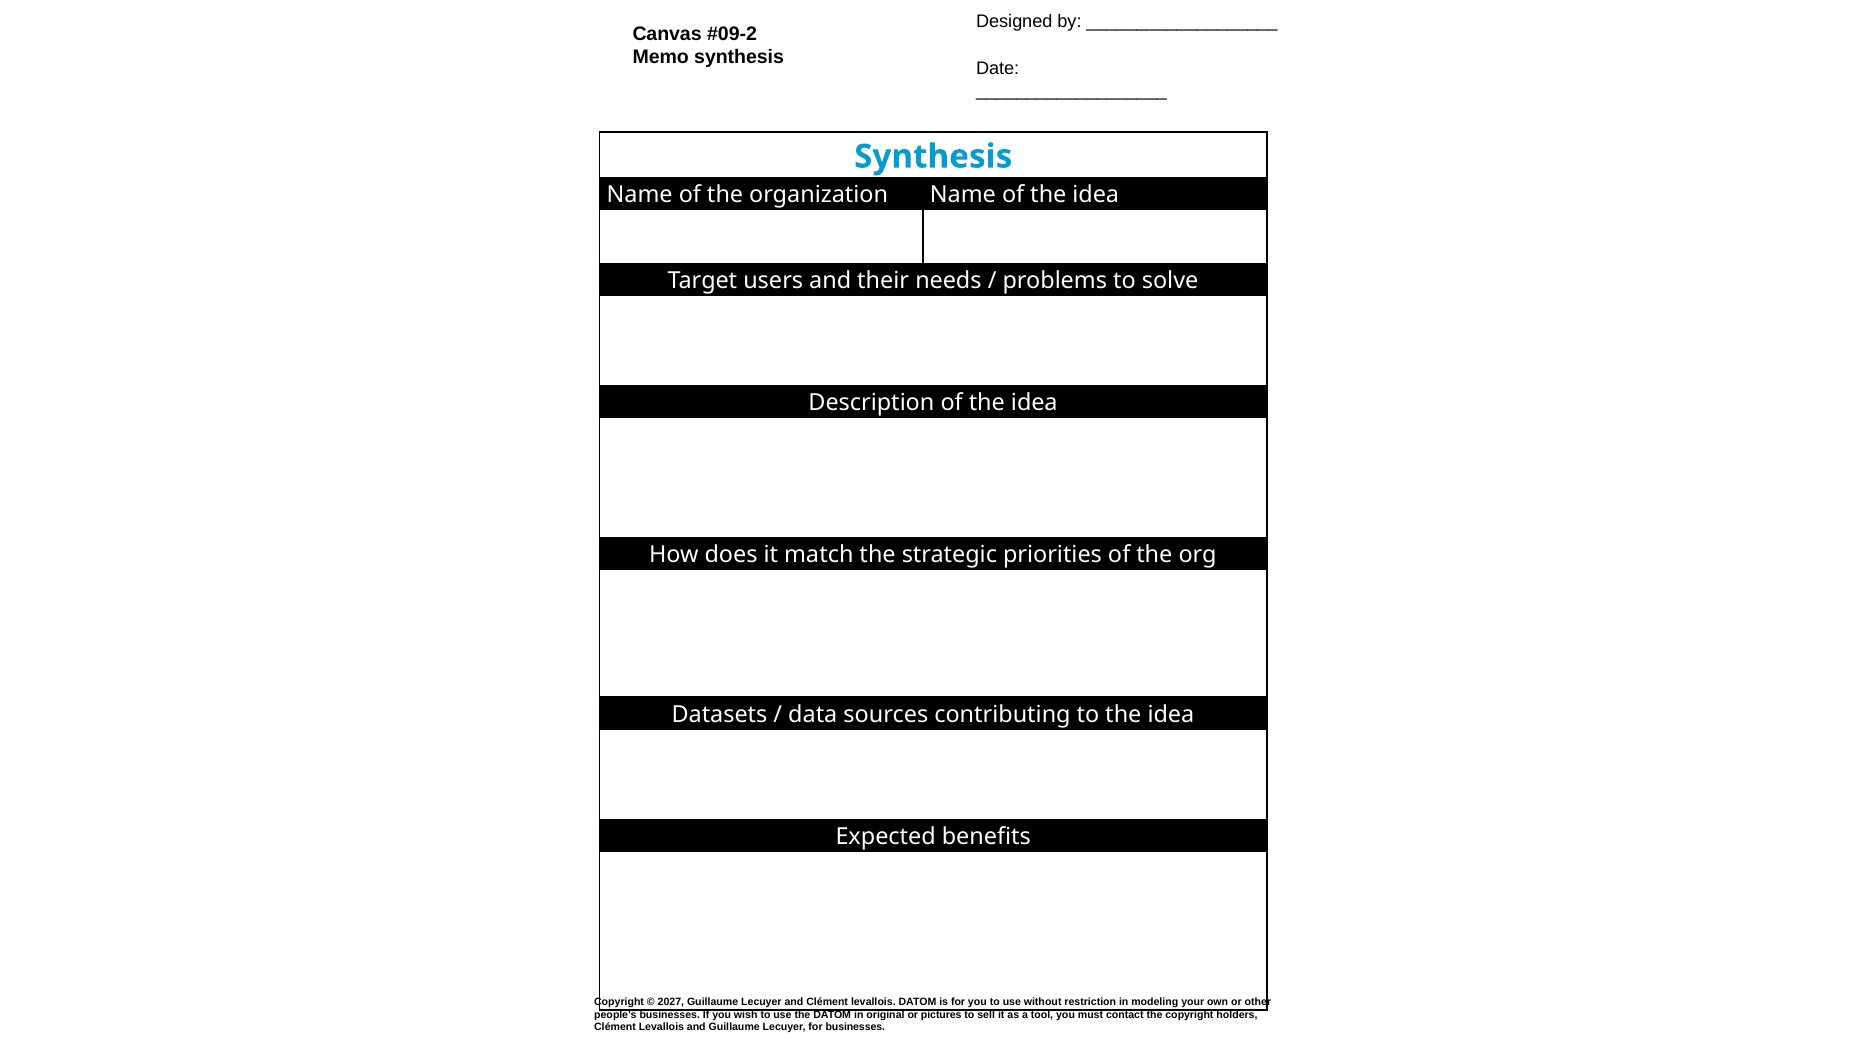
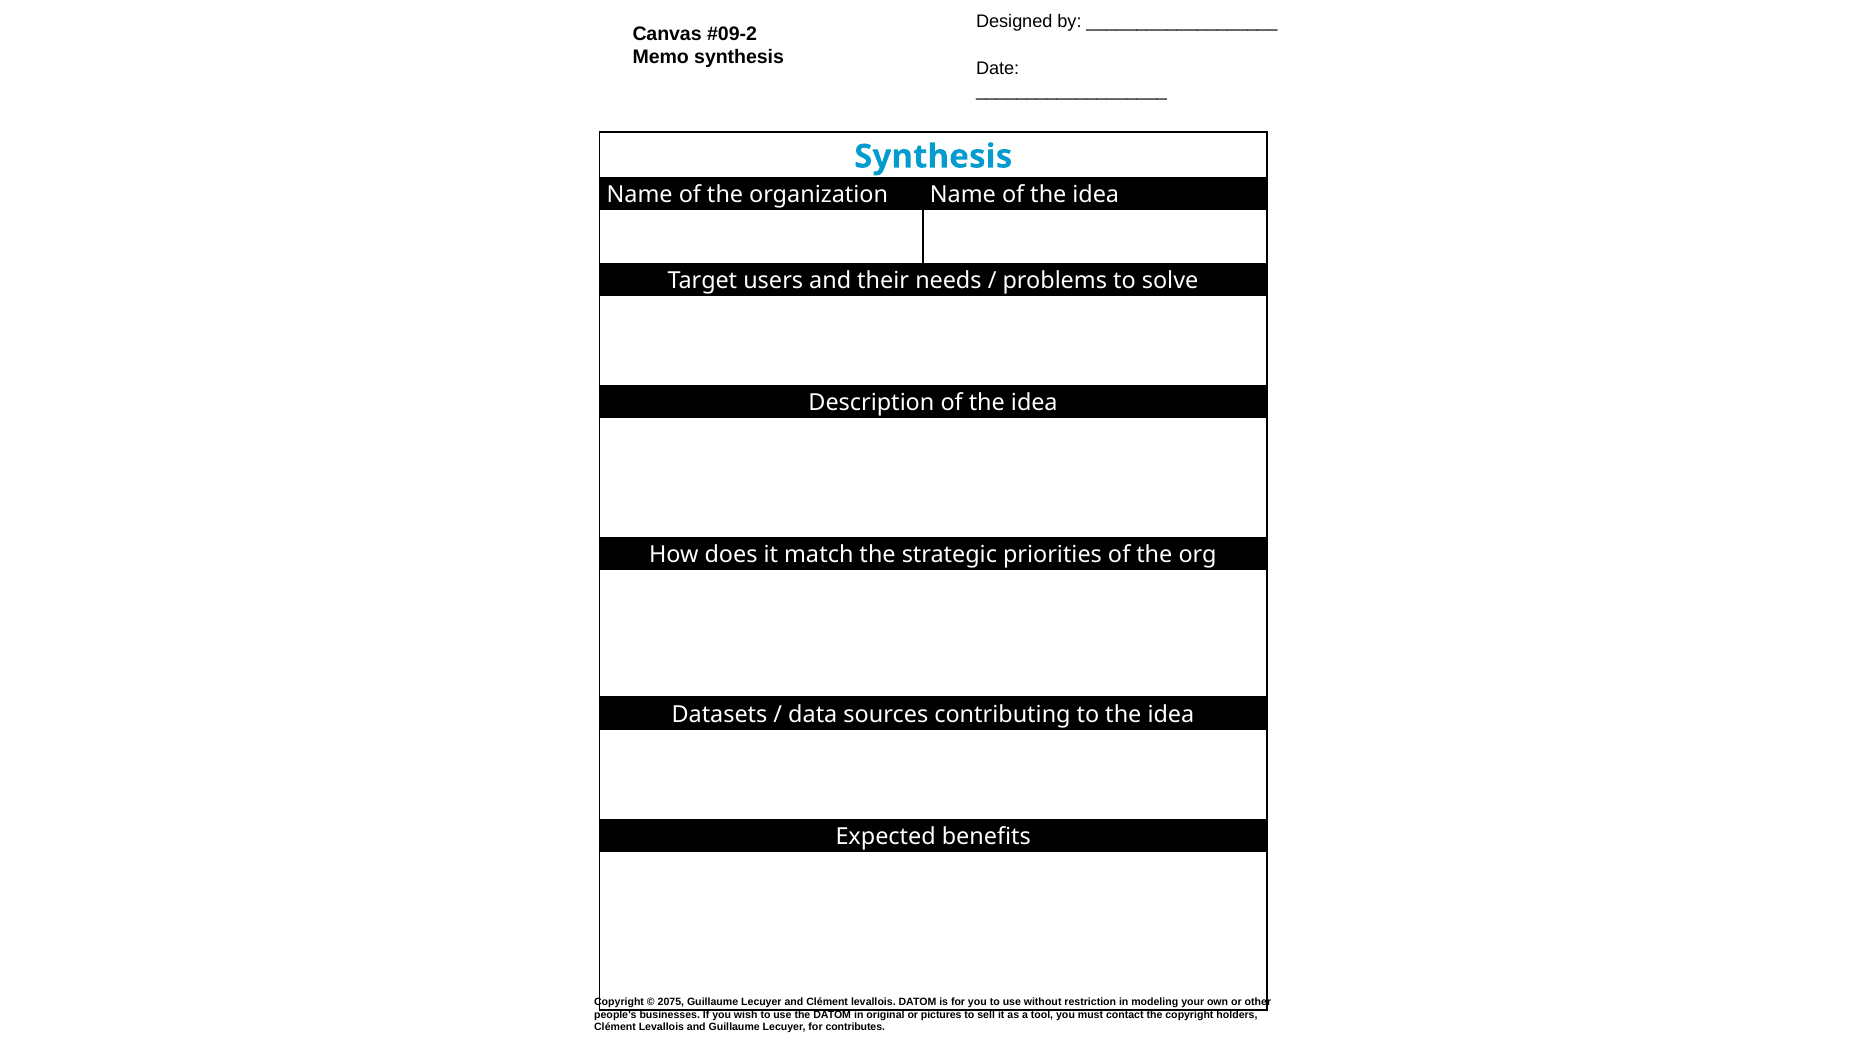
2027: 2027 -> 2075 (671, 1002)
for businesses: businesses -> contributes (855, 1028)
